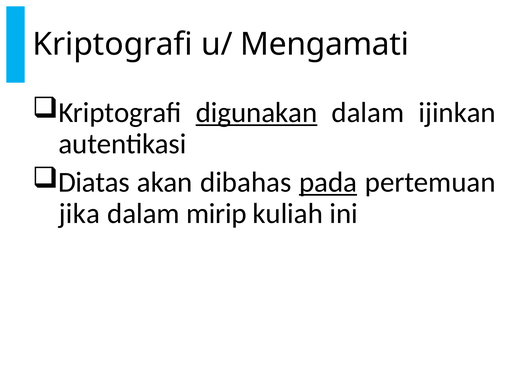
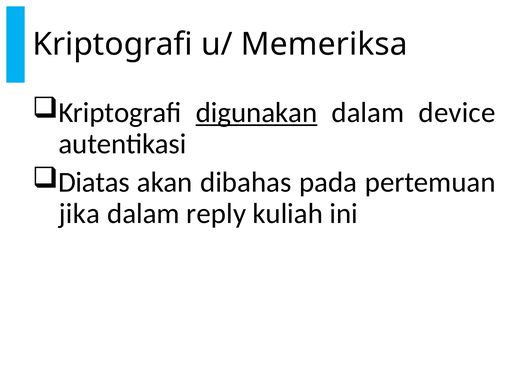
Mengamati: Mengamati -> Memeriksa (324, 44)
ijinkan: ijinkan -> device (457, 113)
pada underline: present -> none (328, 182)
mirip: mirip -> reply (216, 214)
